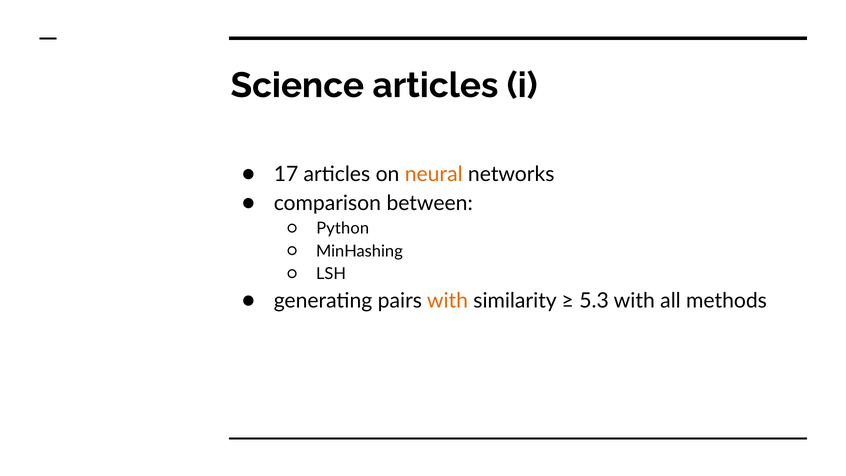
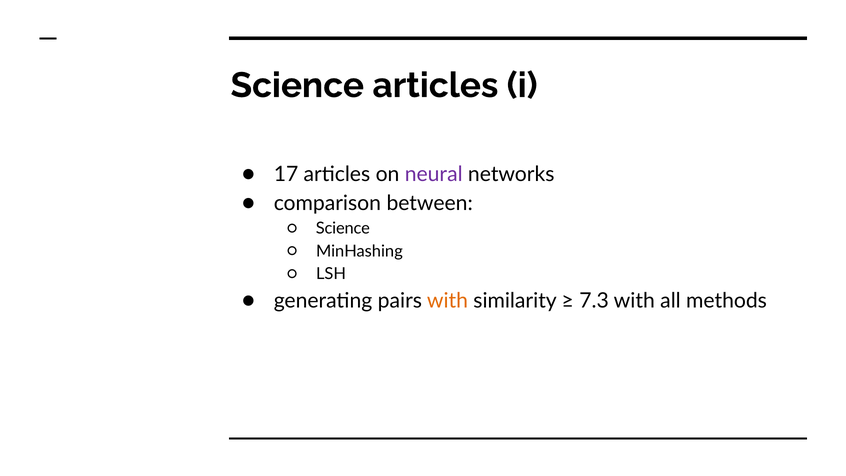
neural colour: orange -> purple (434, 174)
Python: Python -> Science (343, 228)
5.3: 5.3 -> 7.3 (594, 300)
